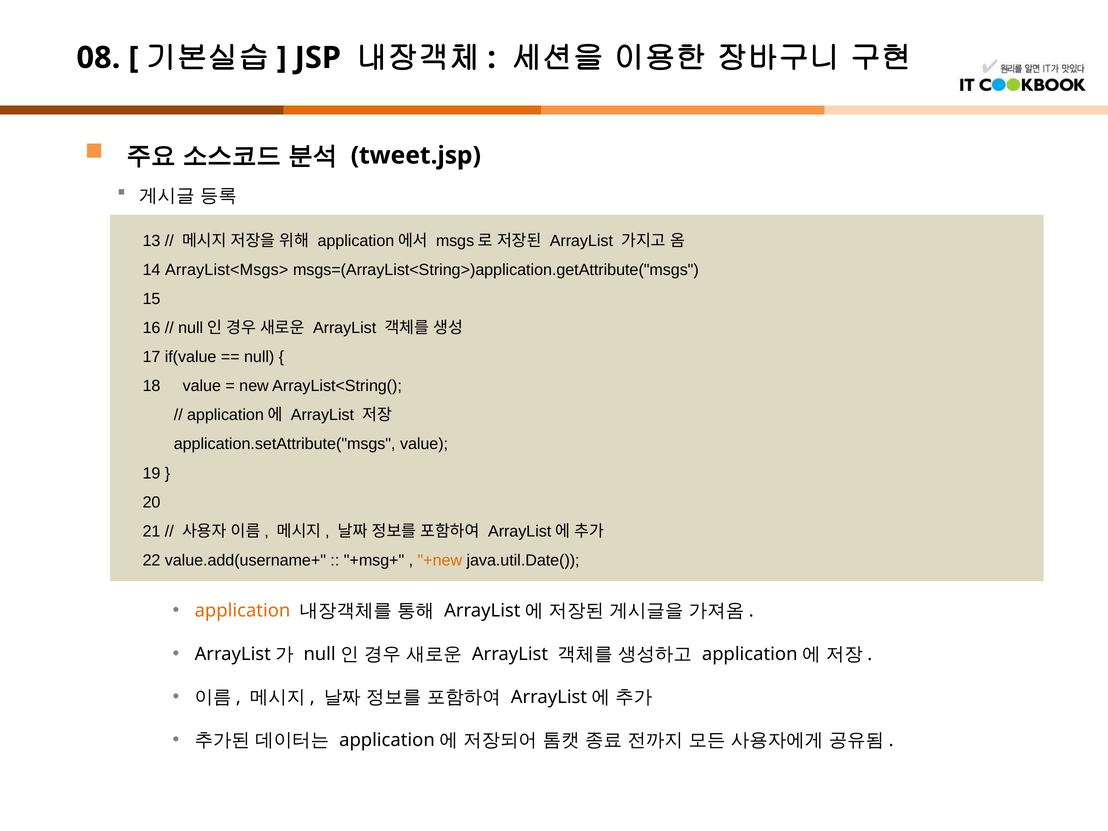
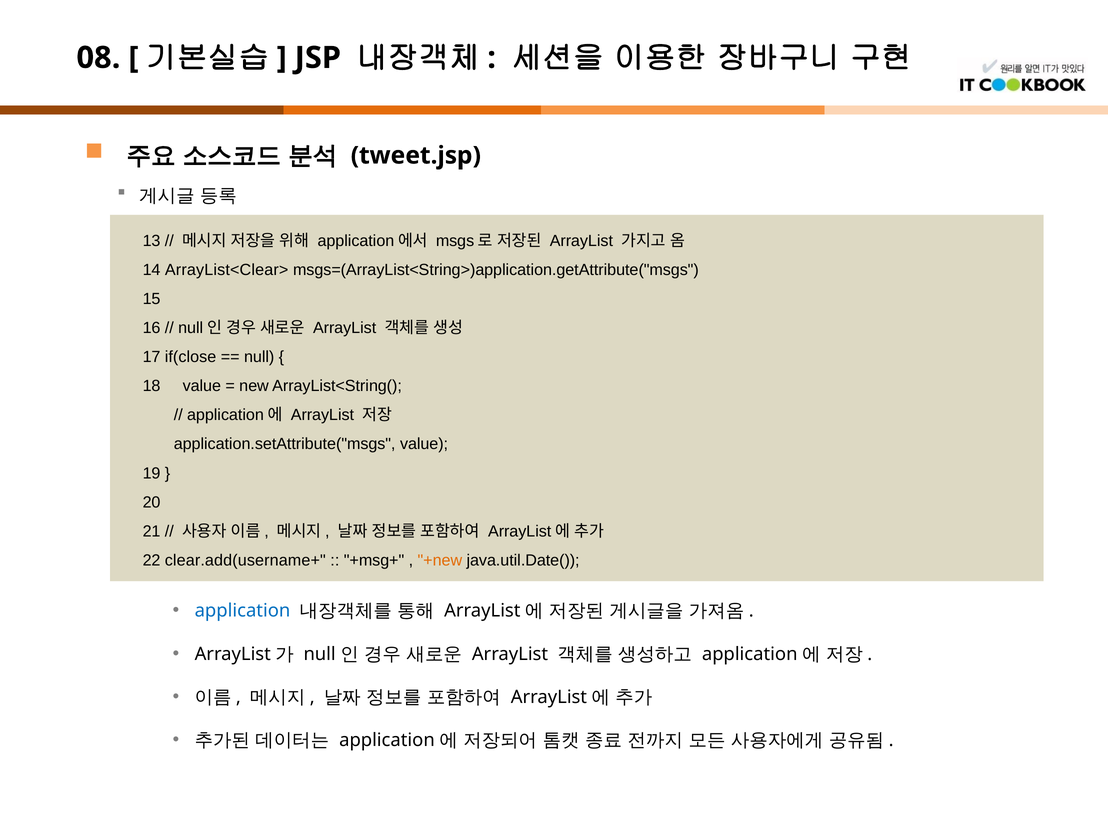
ArrayList<Msgs>: ArrayList<Msgs> -> ArrayList<Clear> (227, 270)
if(value: if(value -> if(close (191, 357)
value.add(username+: value.add(username+ -> clear.add(username+ (245, 560)
application colour: orange -> blue (242, 611)
